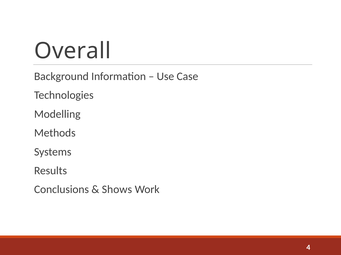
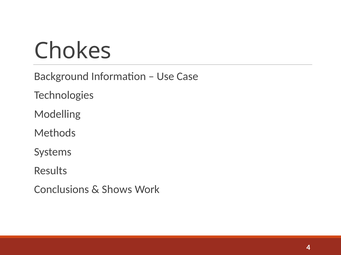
Overall: Overall -> Chokes (73, 51)
